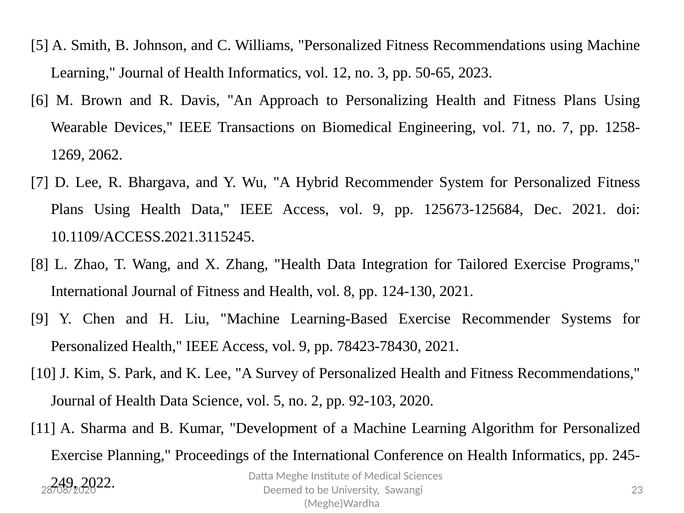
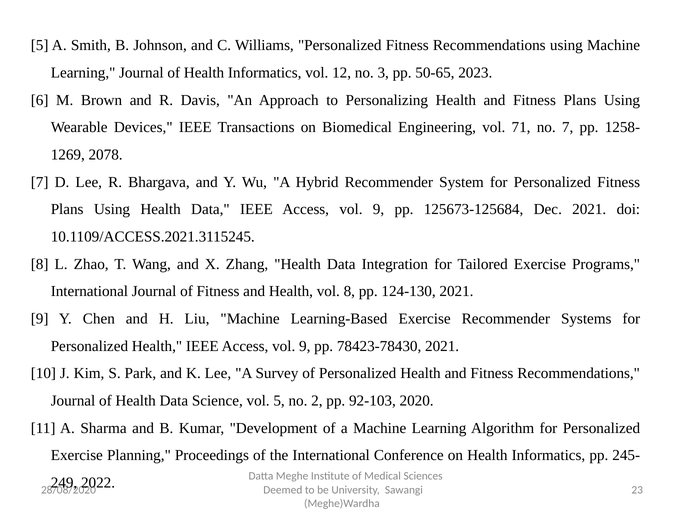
2062: 2062 -> 2078 (106, 155)
